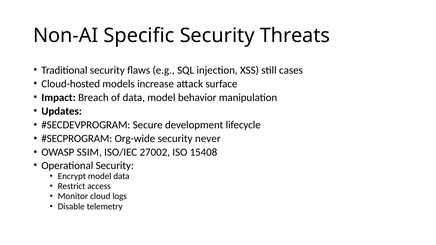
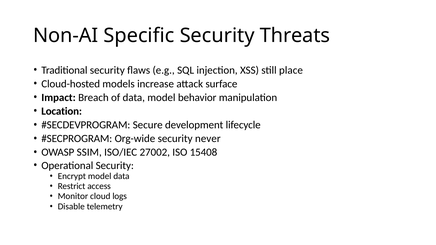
cases: cases -> place (291, 70)
Updates: Updates -> Location (62, 111)
